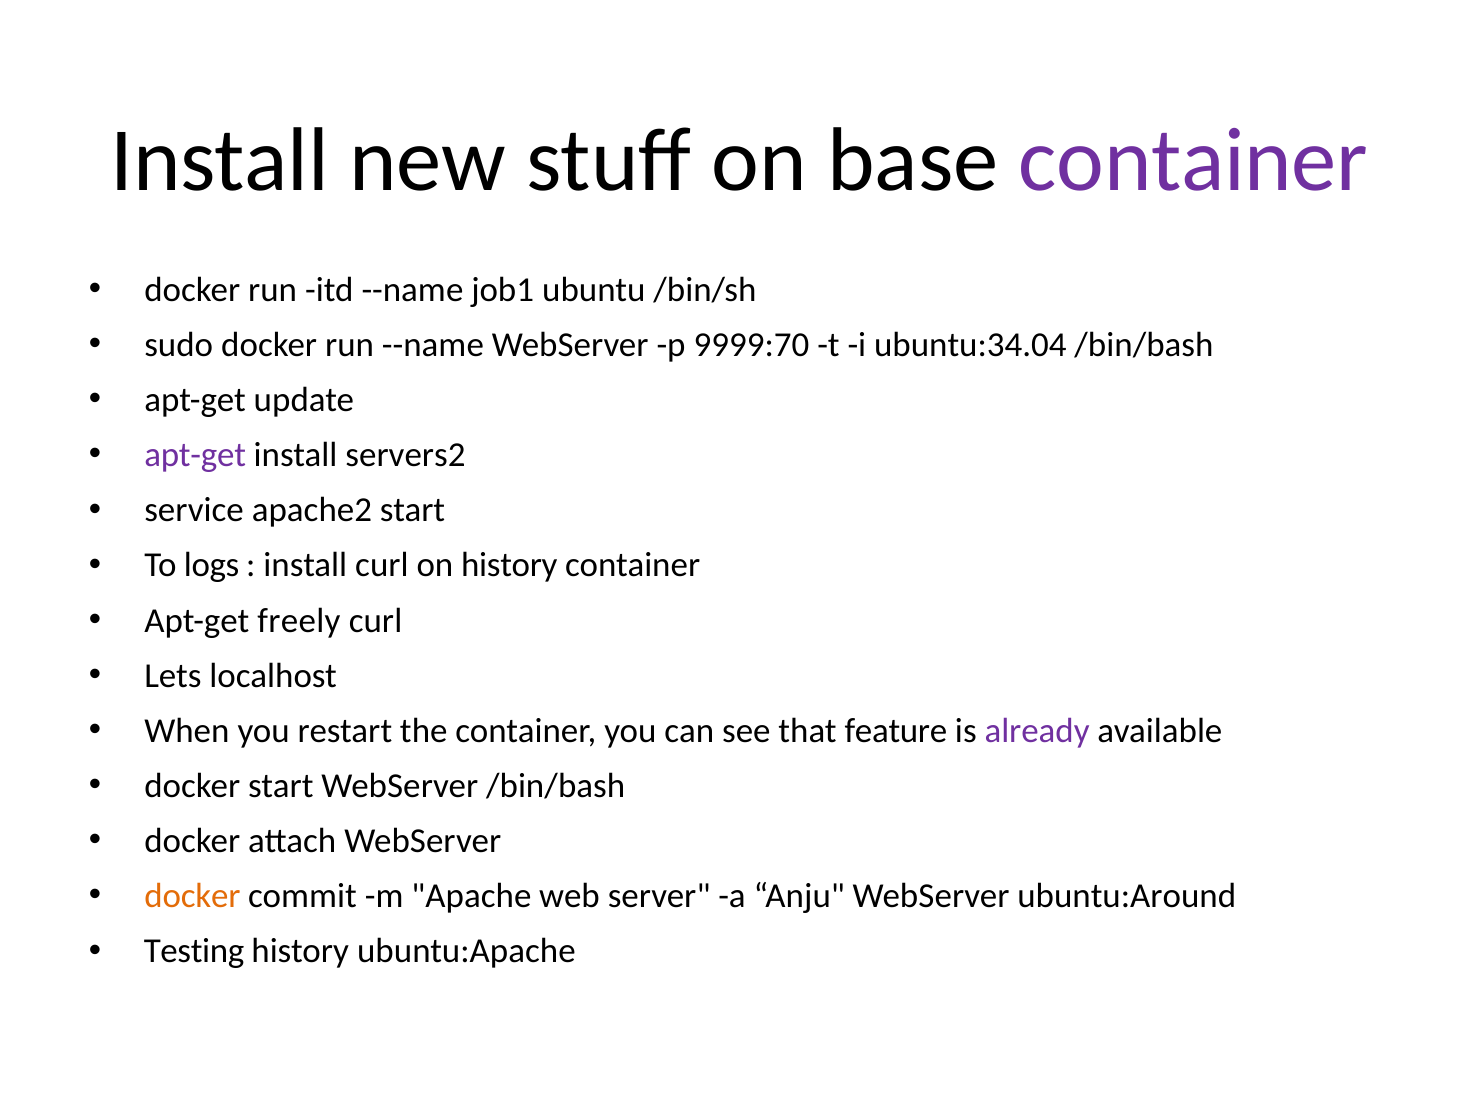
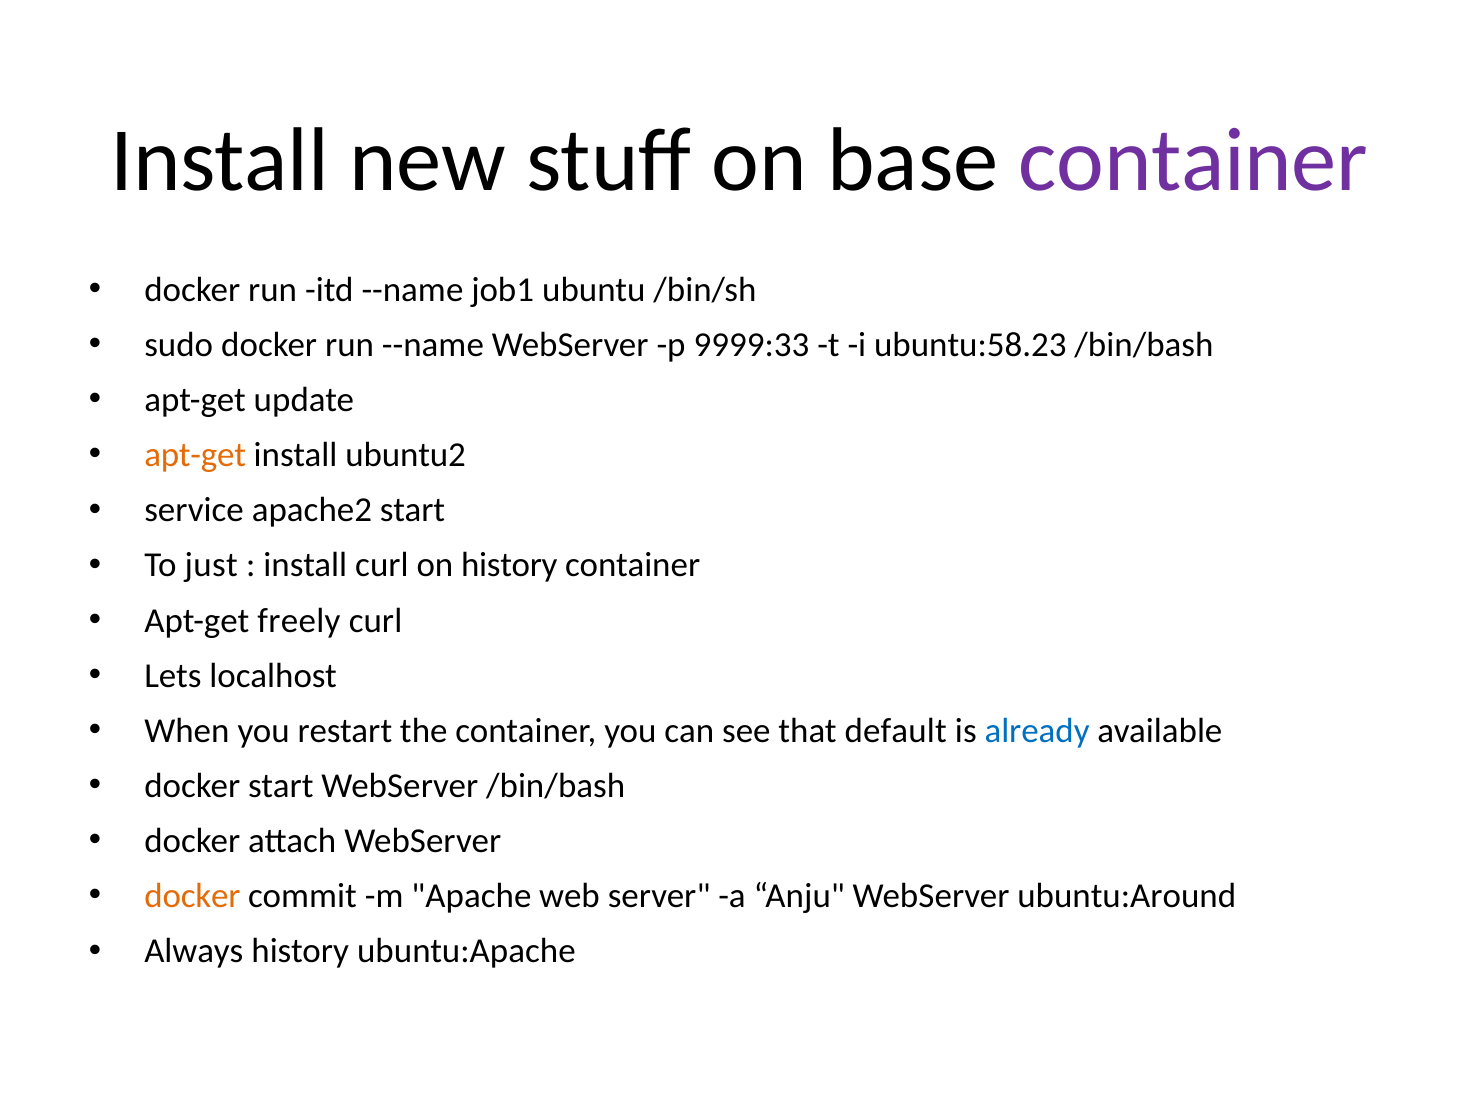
9999:70: 9999:70 -> 9999:33 (751, 345)
ubuntu:34.04: ubuntu:34.04 -> ubuntu:58.23 (970, 345)
apt-get colour: purple -> orange (195, 455)
servers2: servers2 -> ubuntu2 (406, 455)
logs: logs -> just (211, 565)
feature: feature -> default (896, 731)
already colour: purple -> blue (1037, 731)
Testing: Testing -> Always (194, 951)
